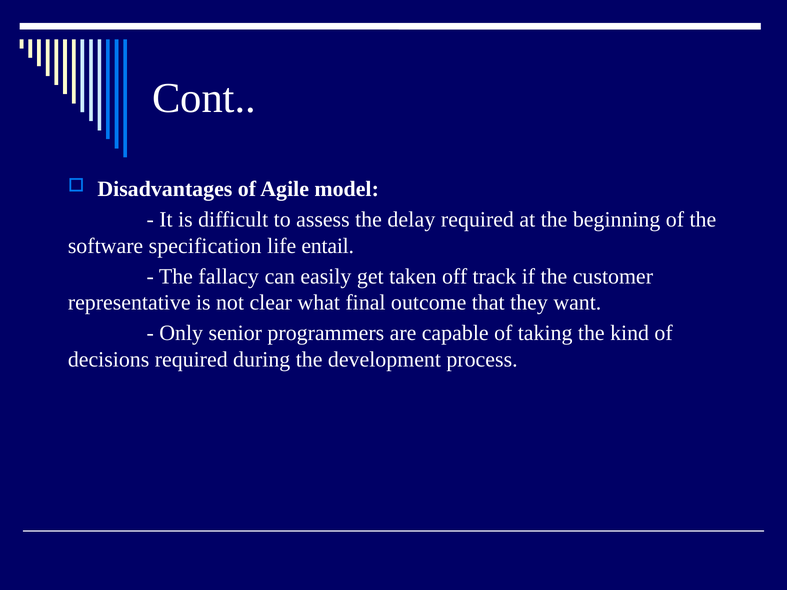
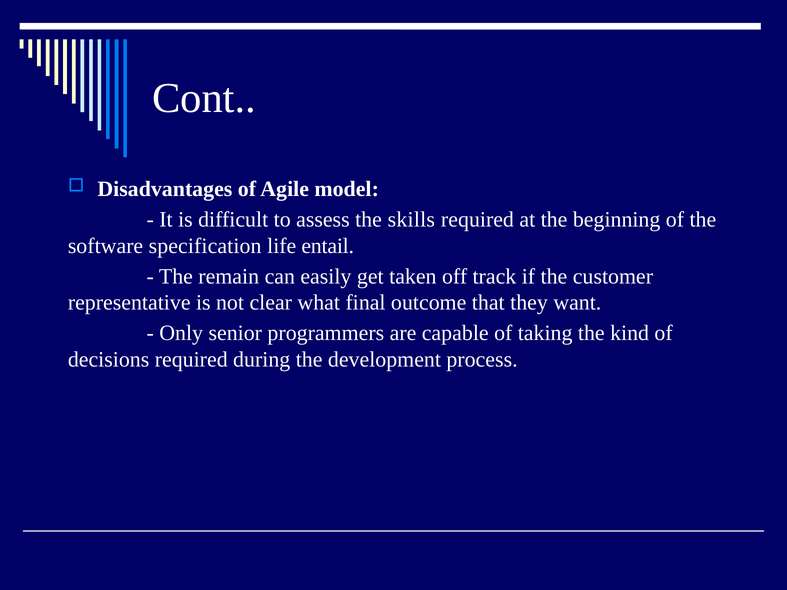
delay: delay -> skills (411, 220)
fallacy: fallacy -> remain (229, 277)
